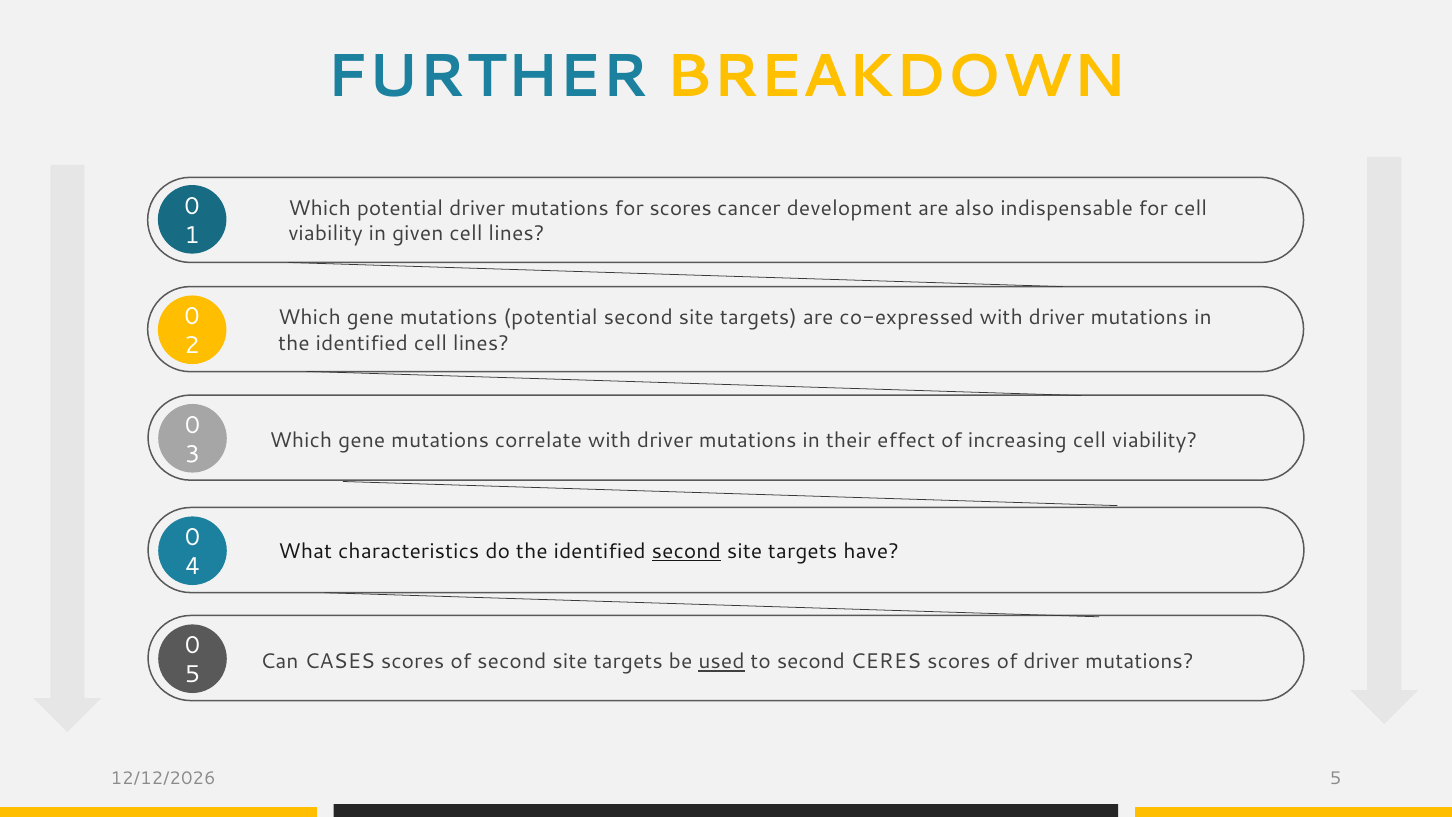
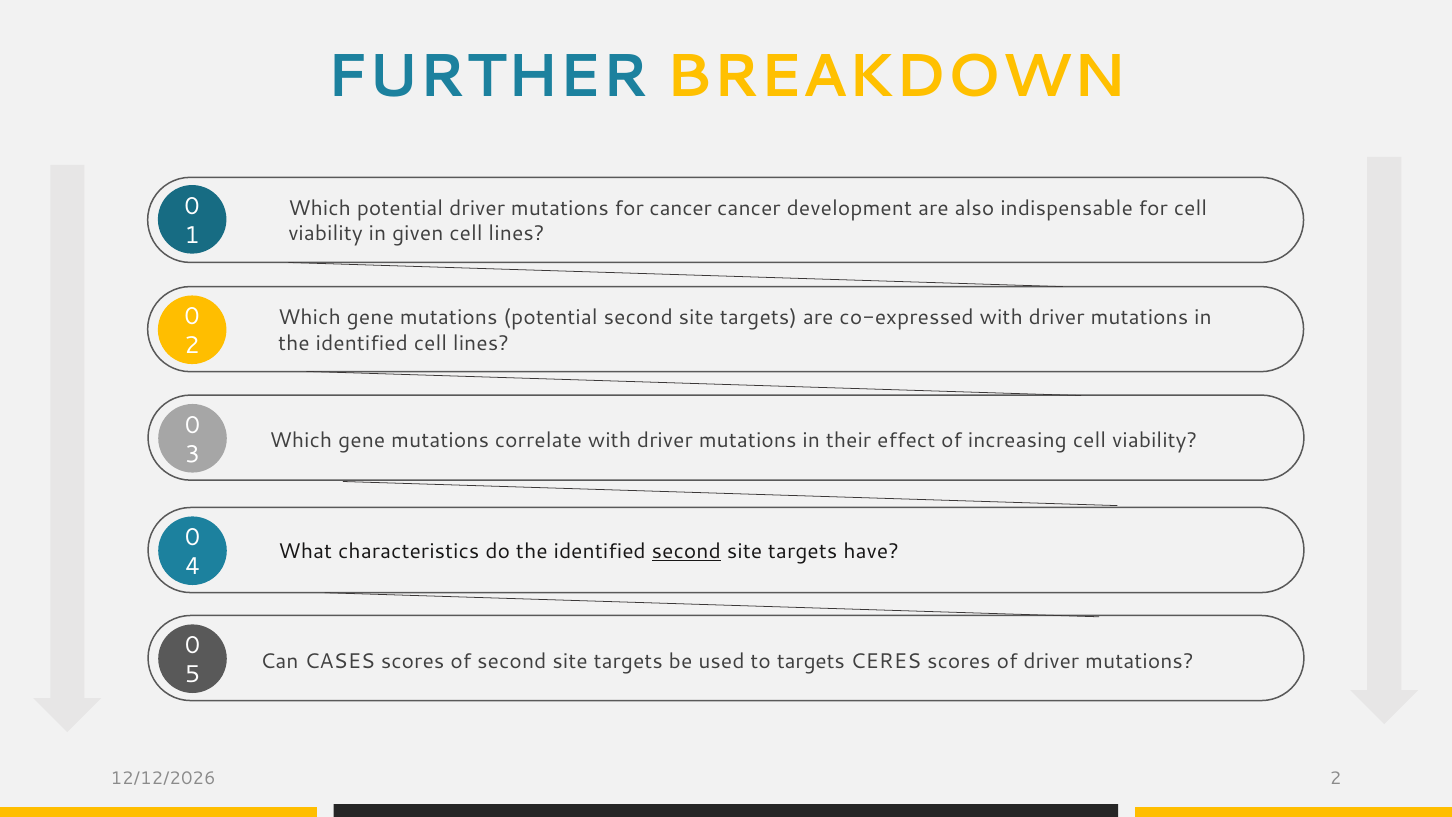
for scores: scores -> cancer (681, 208)
used underline: present -> none (721, 662)
to second: second -> targets (811, 662)
5: 5 -> 2 (1336, 778)
